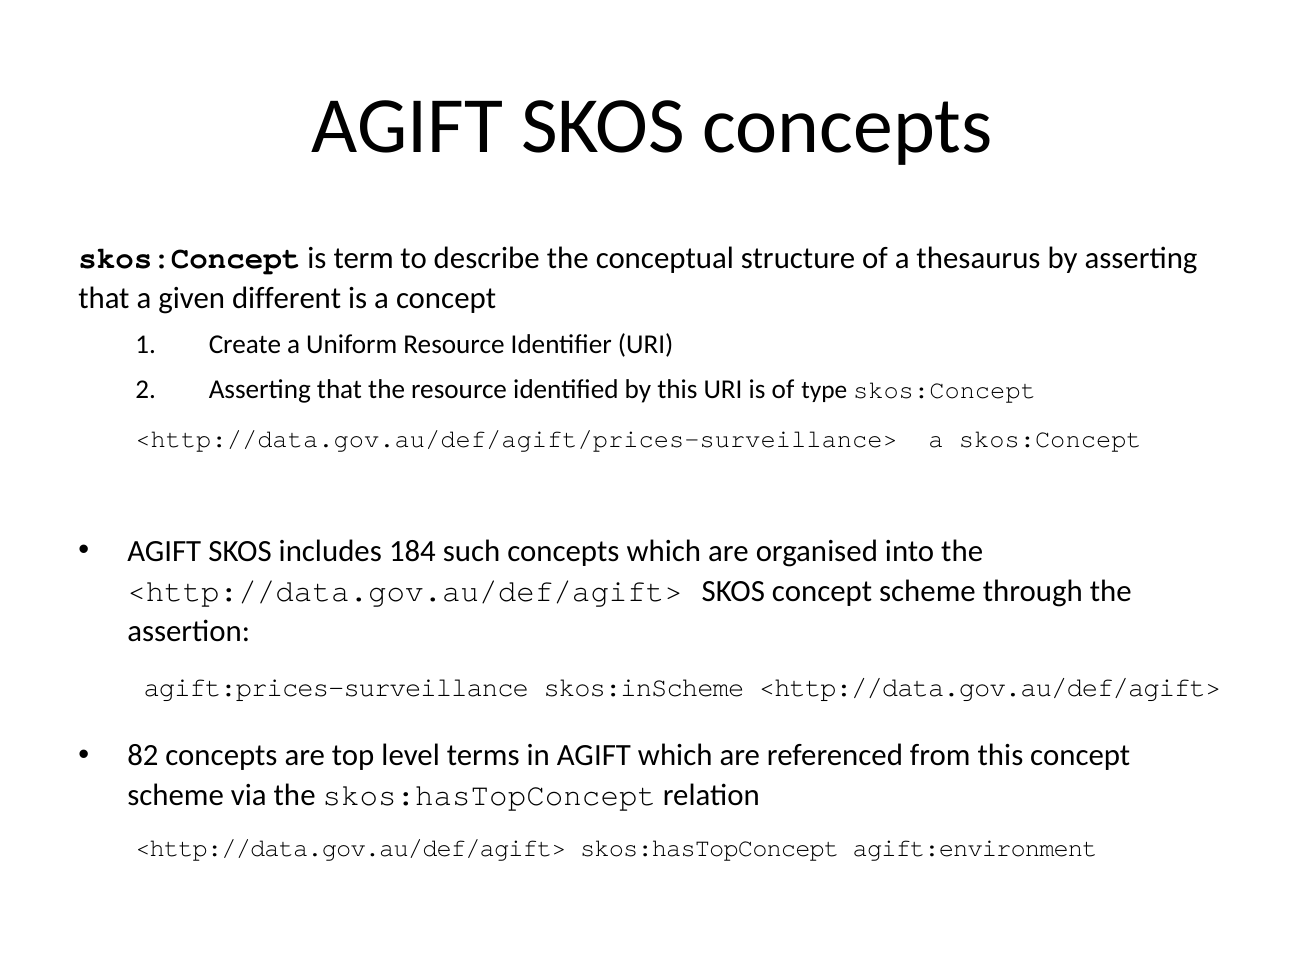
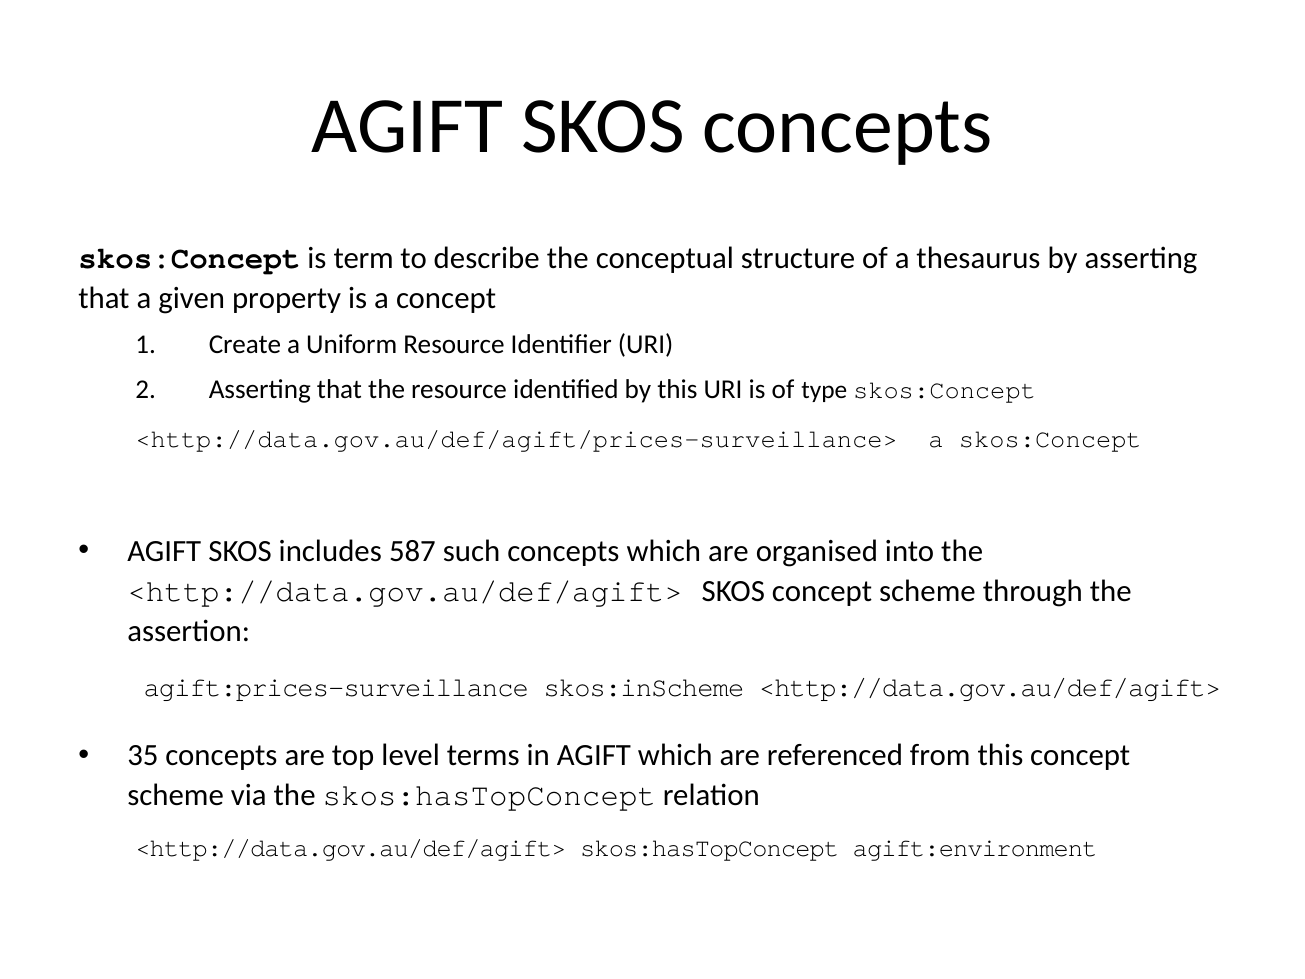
different: different -> property (287, 298)
184: 184 -> 587 (412, 551)
82: 82 -> 35 (143, 756)
